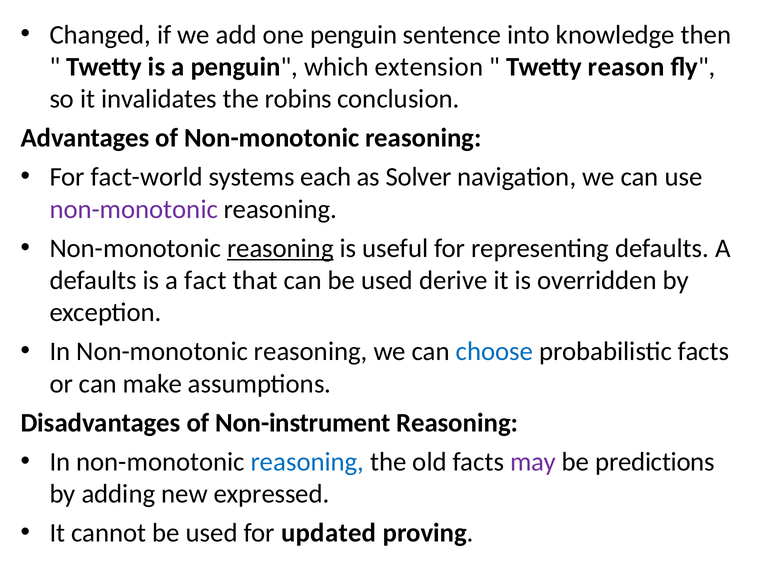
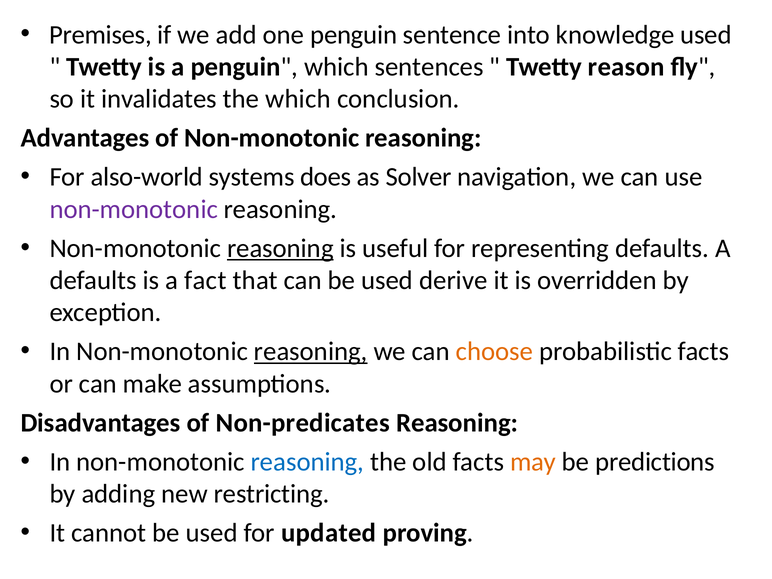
Changed: Changed -> Premises (100, 35)
knowledge then: then -> used (706, 35)
extension: extension -> sentences (429, 67)
the robins: robins -> which (298, 99)
fact-world: fact-world -> also-world (147, 177)
each: each -> does (326, 177)
reasoning underline: none -> present (311, 352)
choose colour: blue -> orange (494, 352)
Non-instrument: Non-instrument -> Non-predicates (303, 423)
may colour: purple -> orange (533, 462)
expressed: expressed -> restricting (272, 494)
